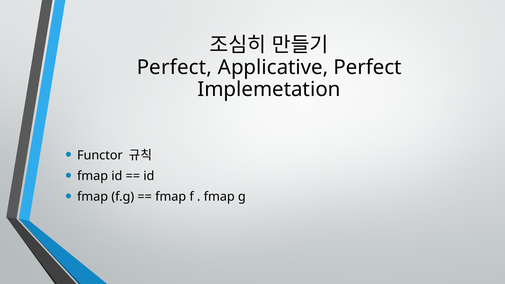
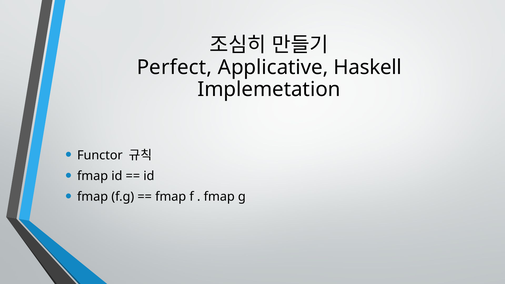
Applicative Perfect: Perfect -> Haskell (368, 67)
